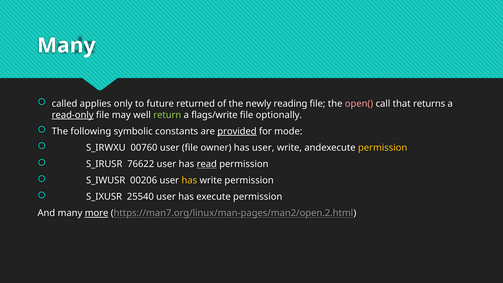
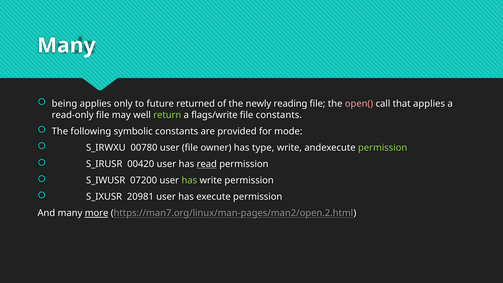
called: called -> being (64, 104)
that returns: returns -> applies (429, 104)
read-only underline: present -> none (73, 115)
file optionally: optionally -> constants (279, 115)
provided underline: present -> none (237, 131)
00760: 00760 -> 00780 (144, 148)
has user: user -> type (263, 148)
permission colour: yellow -> light green (383, 148)
76622: 76622 -> 00420 (141, 164)
00206: 00206 -> 07200 (144, 180)
has colour: yellow -> light green (189, 180)
25540: 25540 -> 20981 (140, 197)
